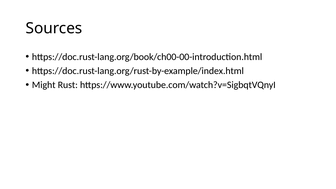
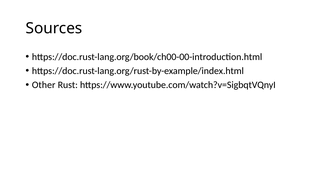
Might: Might -> Other (44, 85)
